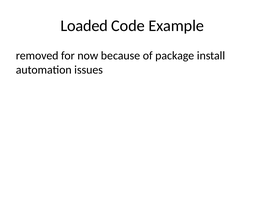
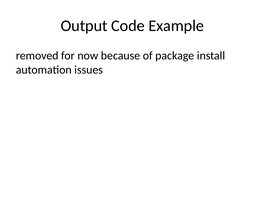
Loaded: Loaded -> Output (84, 26)
